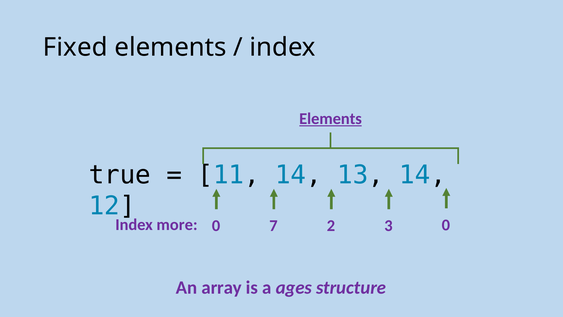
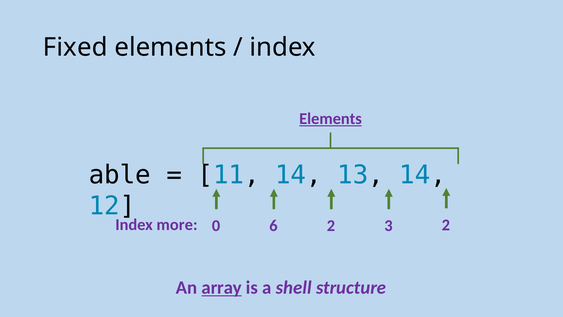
true: true -> able (120, 175)
7: 7 -> 6 (273, 226)
3 0: 0 -> 2 (446, 225)
array underline: none -> present (222, 287)
ages: ages -> shell (294, 287)
